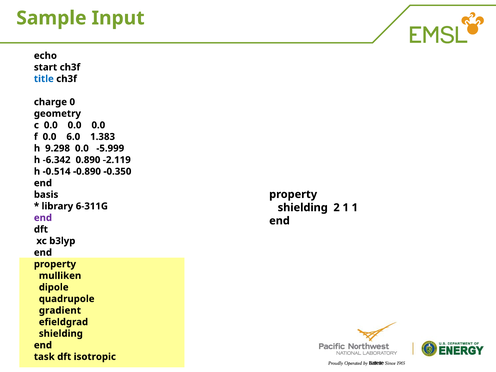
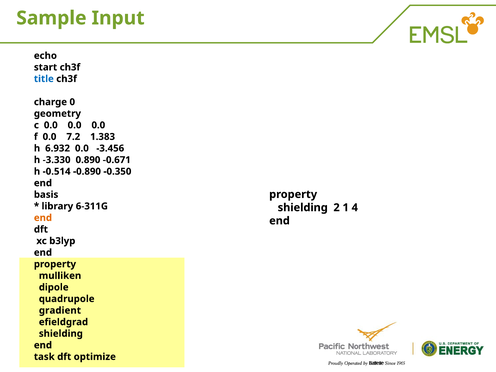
6.0: 6.0 -> 7.2 (73, 137)
9.298: 9.298 -> 6.932 (58, 148)
-5.999: -5.999 -> -3.456 (110, 148)
-6.342: -6.342 -> -3.330 (57, 160)
-2.119: -2.119 -> -0.671 (117, 160)
1 1: 1 -> 4 (355, 208)
end colour: purple -> orange (43, 218)
isotropic: isotropic -> optimize (95, 357)
